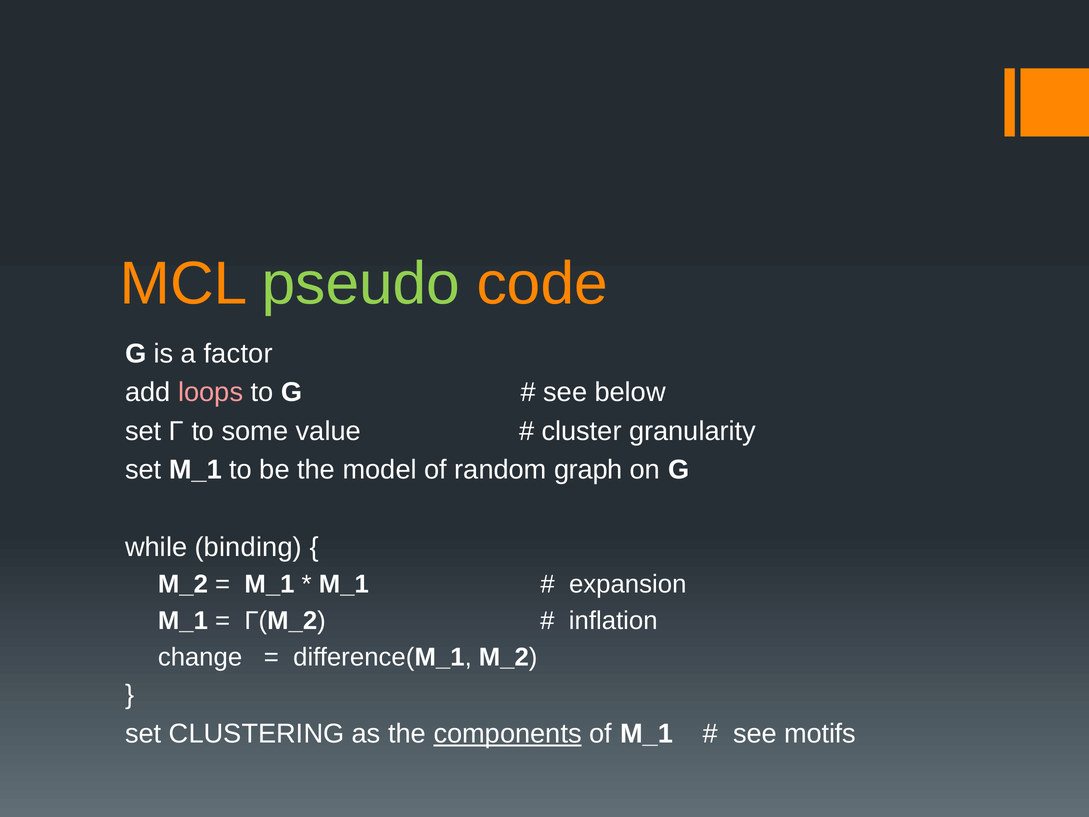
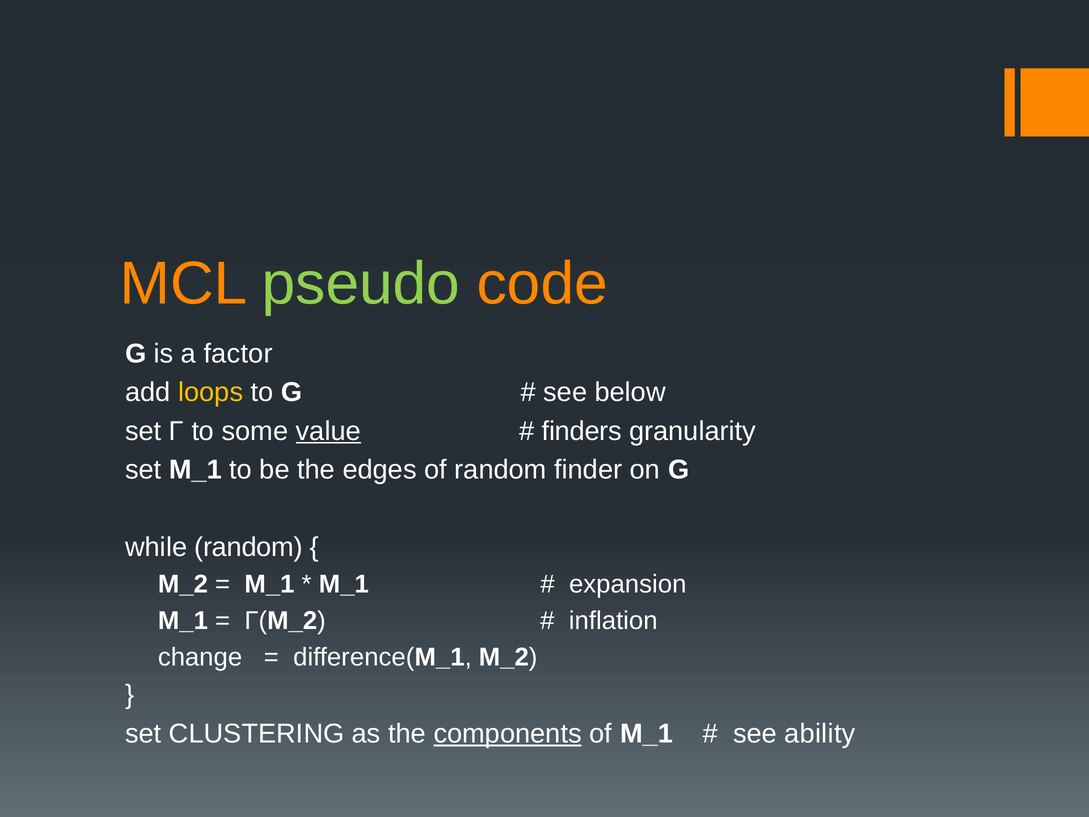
loops colour: pink -> yellow (211, 392)
value underline: none -> present (328, 431)
cluster: cluster -> finders (582, 431)
model: model -> edges (380, 470)
graph: graph -> finder (588, 470)
while binding: binding -> random (249, 547)
motifs: motifs -> ability (820, 734)
